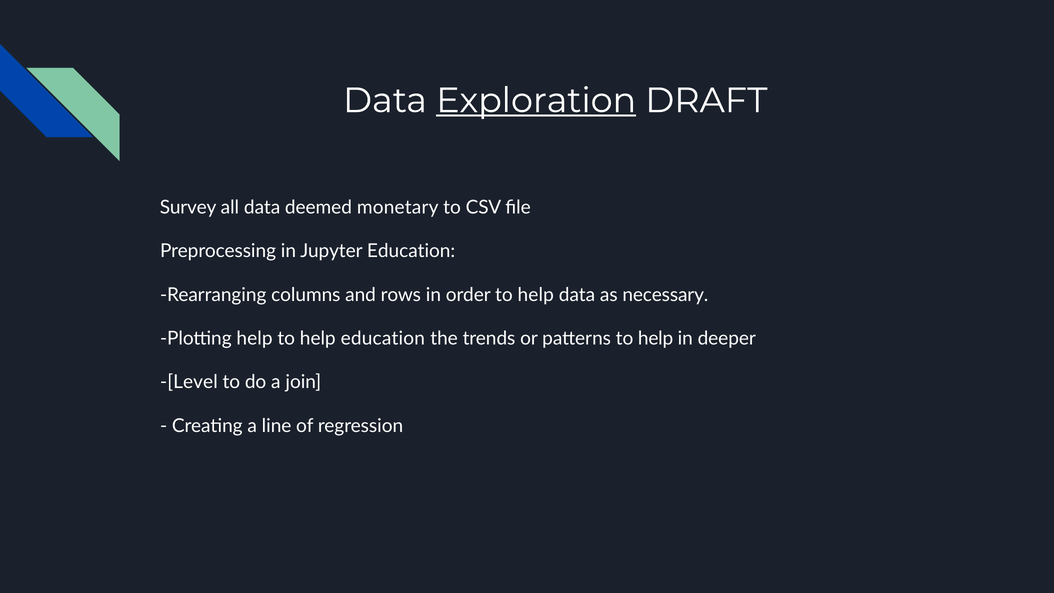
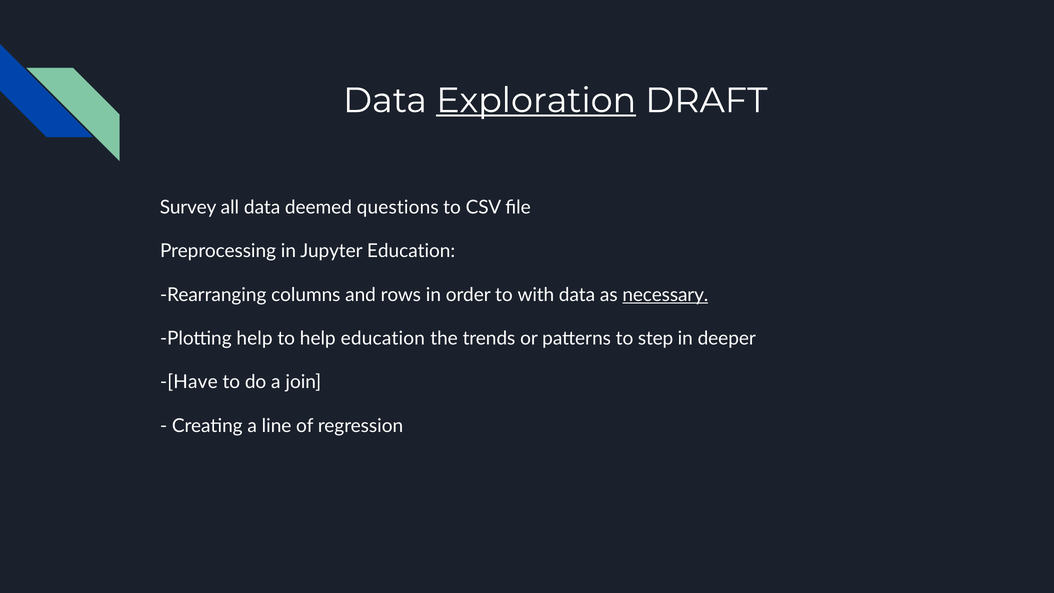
monetary: monetary -> questions (398, 207)
order to help: help -> with (536, 295)
necessary underline: none -> present (665, 295)
patterns to help: help -> step (656, 338)
-[Level: -[Level -> -[Have (189, 382)
